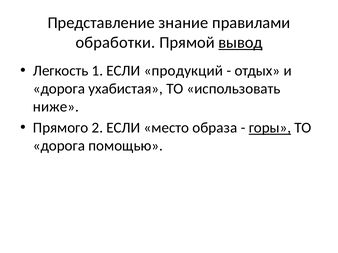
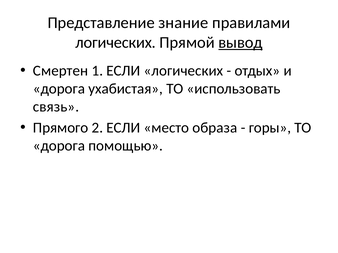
обработки: обработки -> логических (116, 43)
Легкость: Легкость -> Смертен (61, 71)
ЕСЛИ продукций: продукций -> логических (183, 71)
ниже: ниже -> связь (56, 107)
горы underline: present -> none (270, 128)
